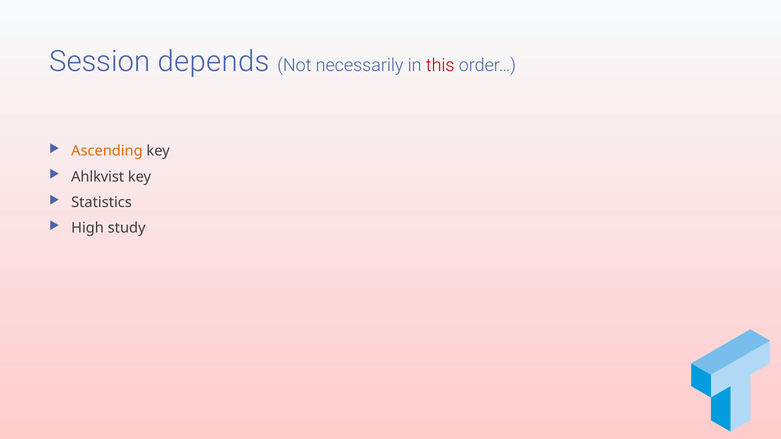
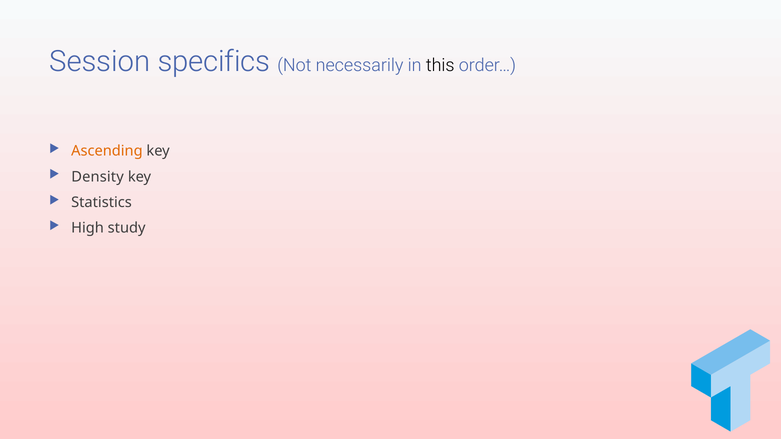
depends: depends -> specifics (214, 62)
this colour: red -> black (440, 65)
Ahlkvist: Ahlkvist -> Density (98, 177)
